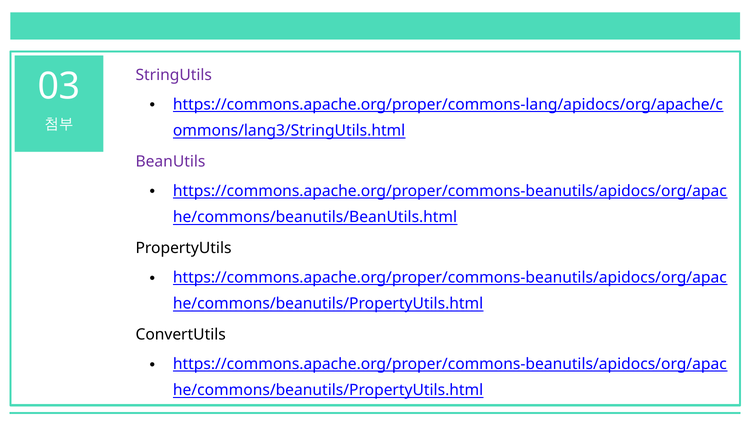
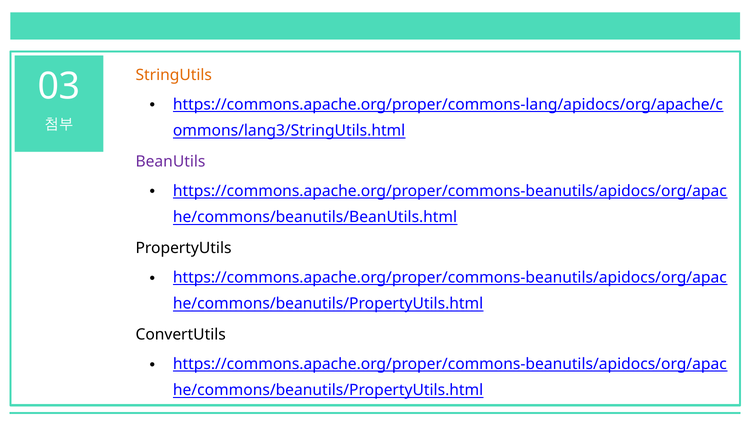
StringUtils colour: purple -> orange (174, 75)
